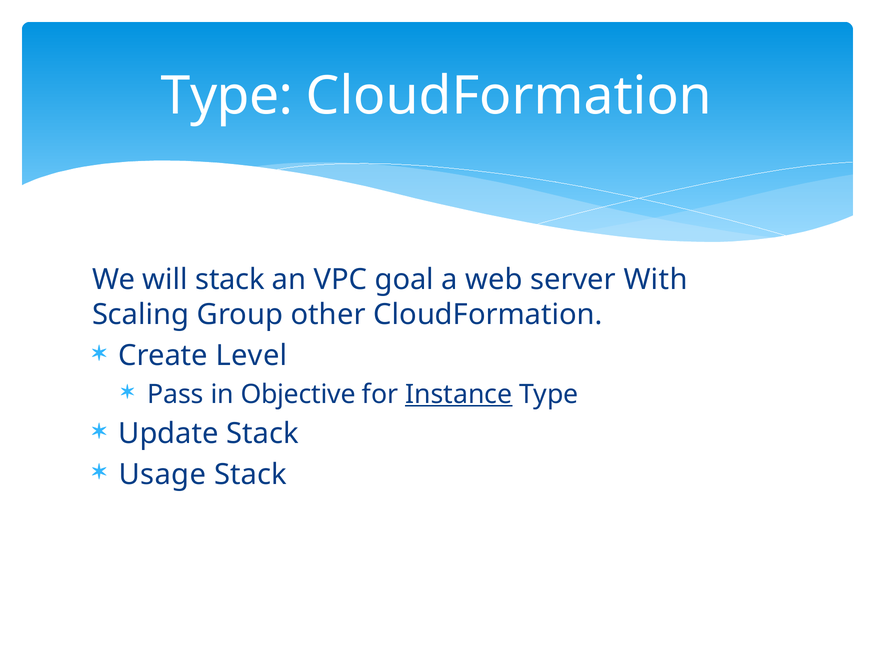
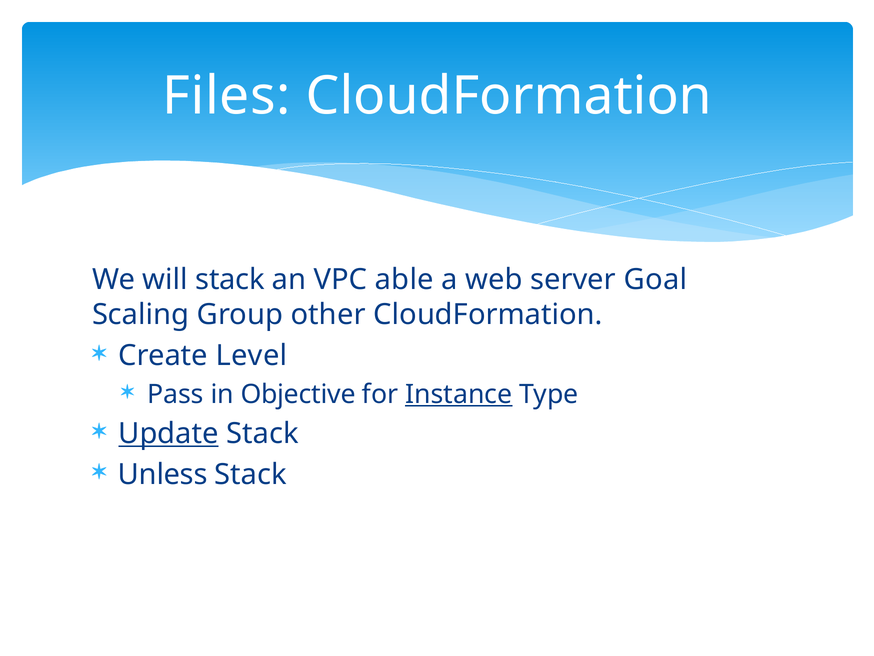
Type: Type -> Files (226, 96)
goal: goal -> able (404, 280)
With: With -> Goal (656, 280)
Update underline: none -> present (168, 433)
Usage: Usage -> Unless (163, 474)
